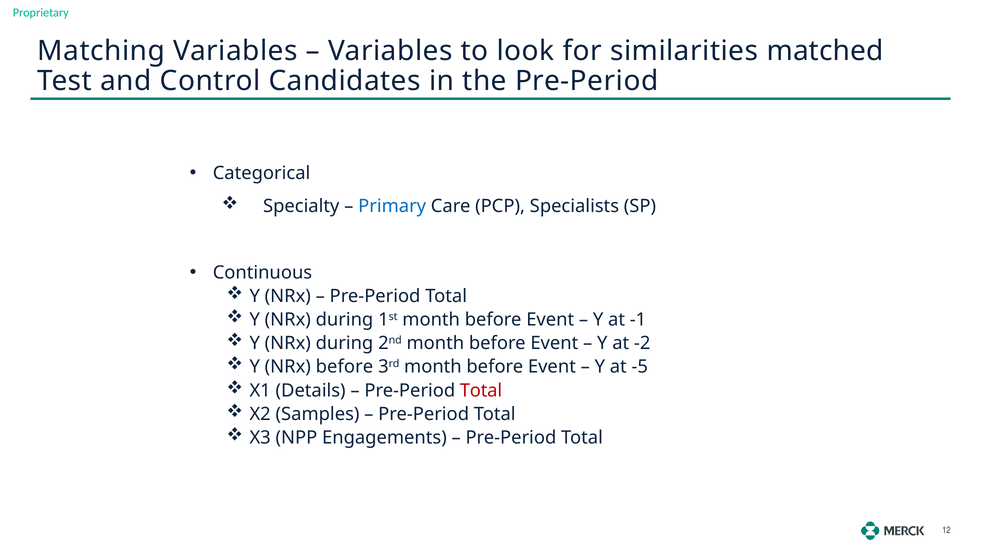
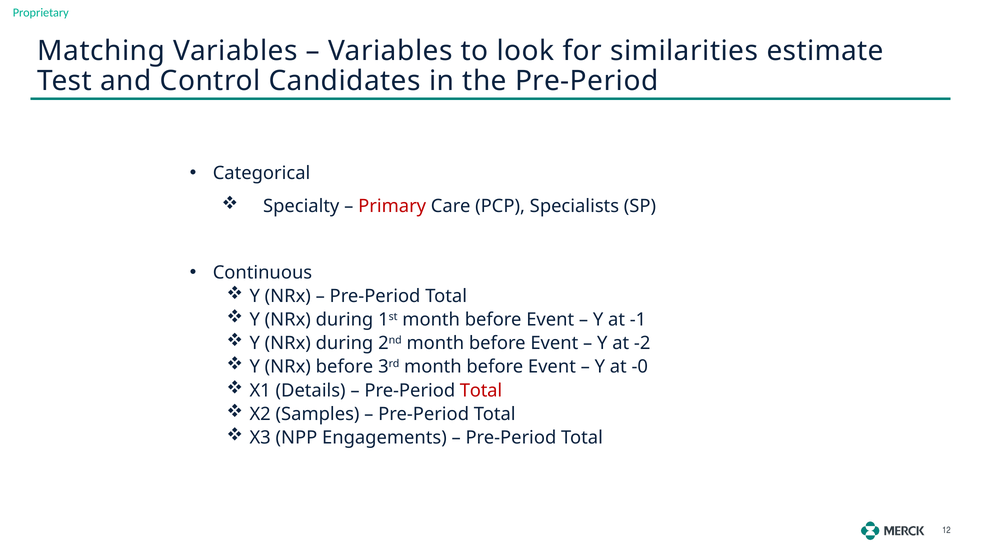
matched: matched -> estimate (825, 51)
Primary colour: blue -> red (392, 206)
-5: -5 -> -0 (640, 367)
